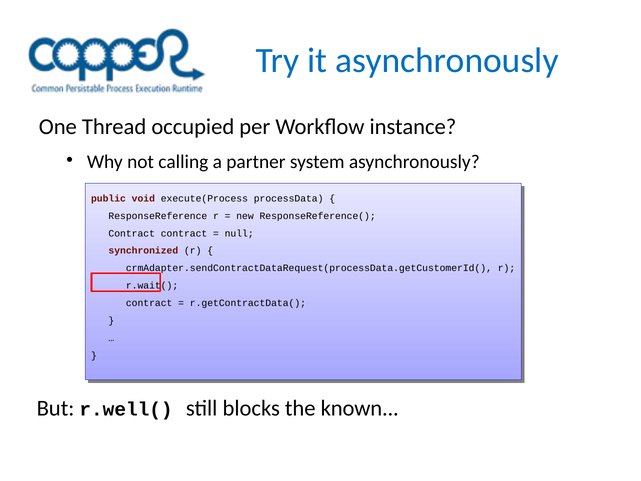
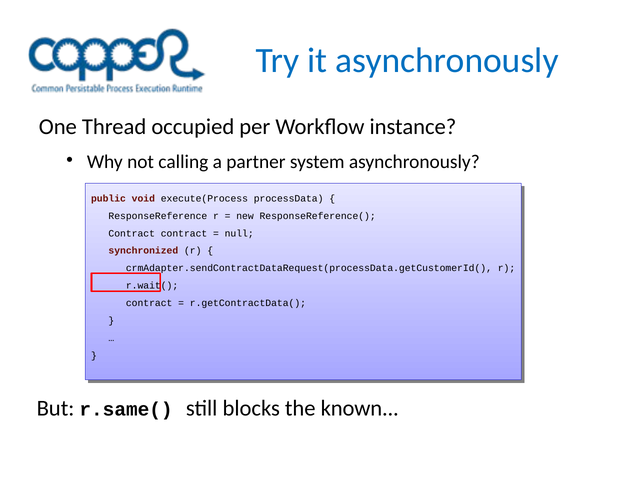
r.well(: r.well( -> r.same( (126, 409)
